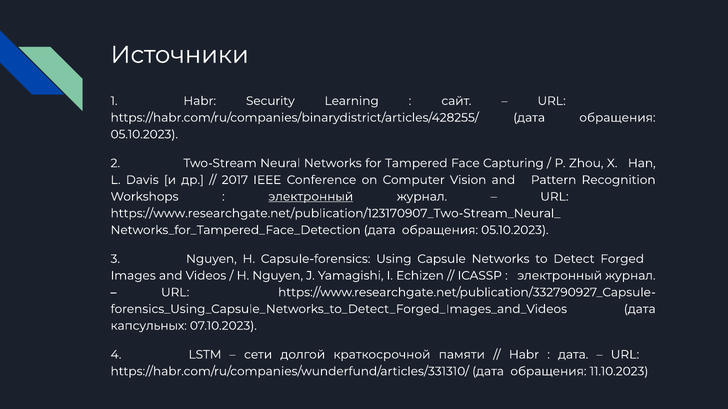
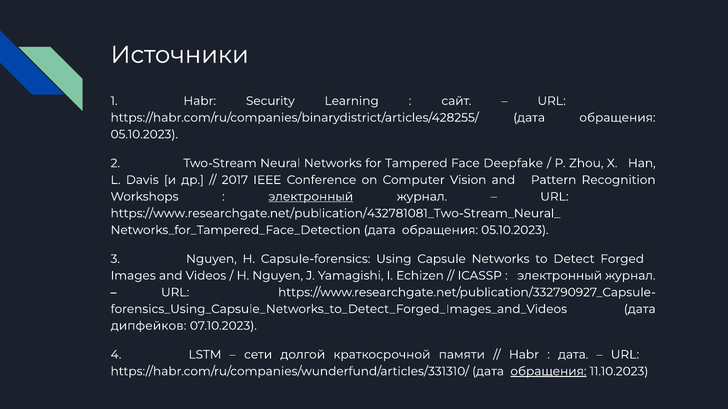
Capturing: Capturing -> Deepfake (513, 163)
https://www.researchgate.net/publication/123170907_Two-Stream_Neural_: https://www.researchgate.net/publication/123170907_Two-Stream_Neural_ -> https://www.researchgate.net/publication/432781081_Two-Stream_Neural_ (335, 214)
капсульных: капсульных -> дипфейков (149, 326)
обращения underline: none -> present (548, 372)
